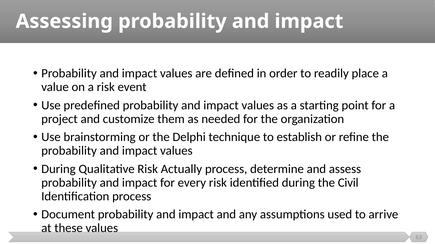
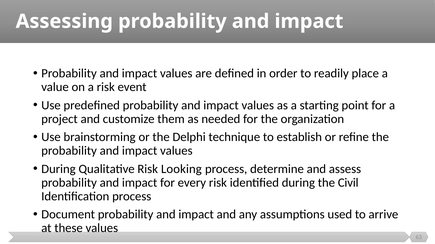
Actually: Actually -> Looking (181, 169)
